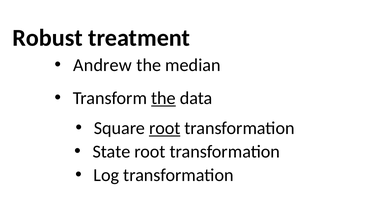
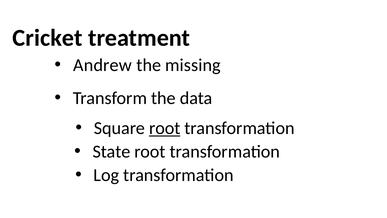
Robust: Robust -> Cricket (48, 38)
median: median -> missing (193, 65)
the underline: present -> none (163, 98)
